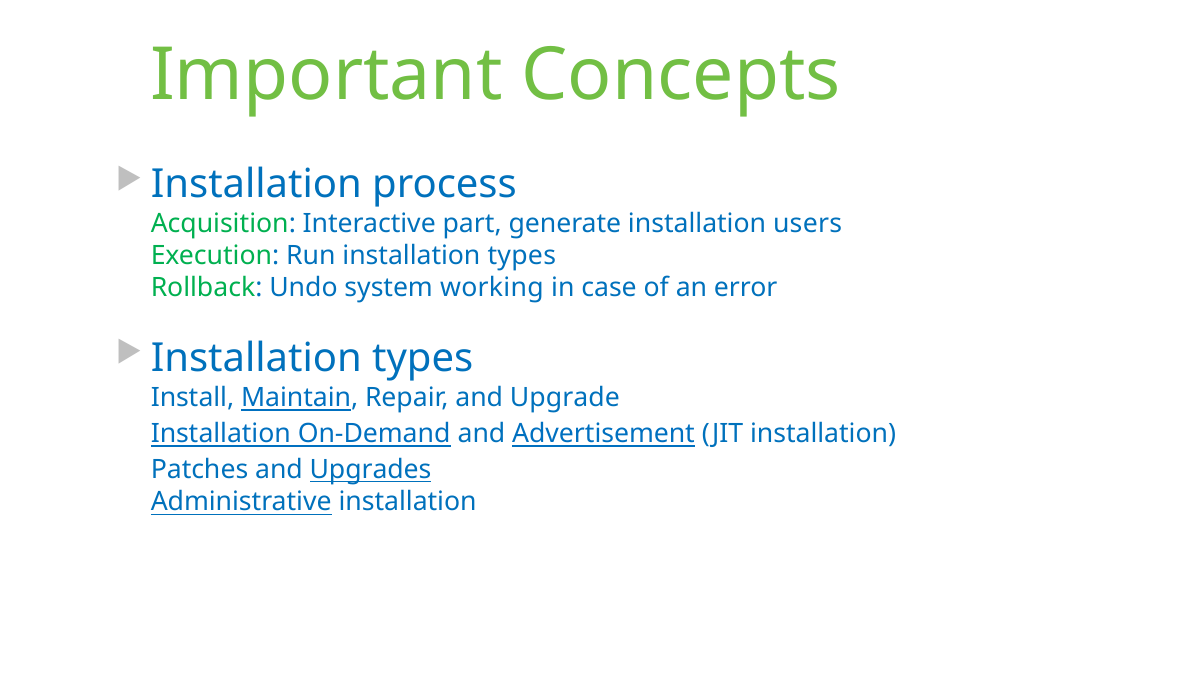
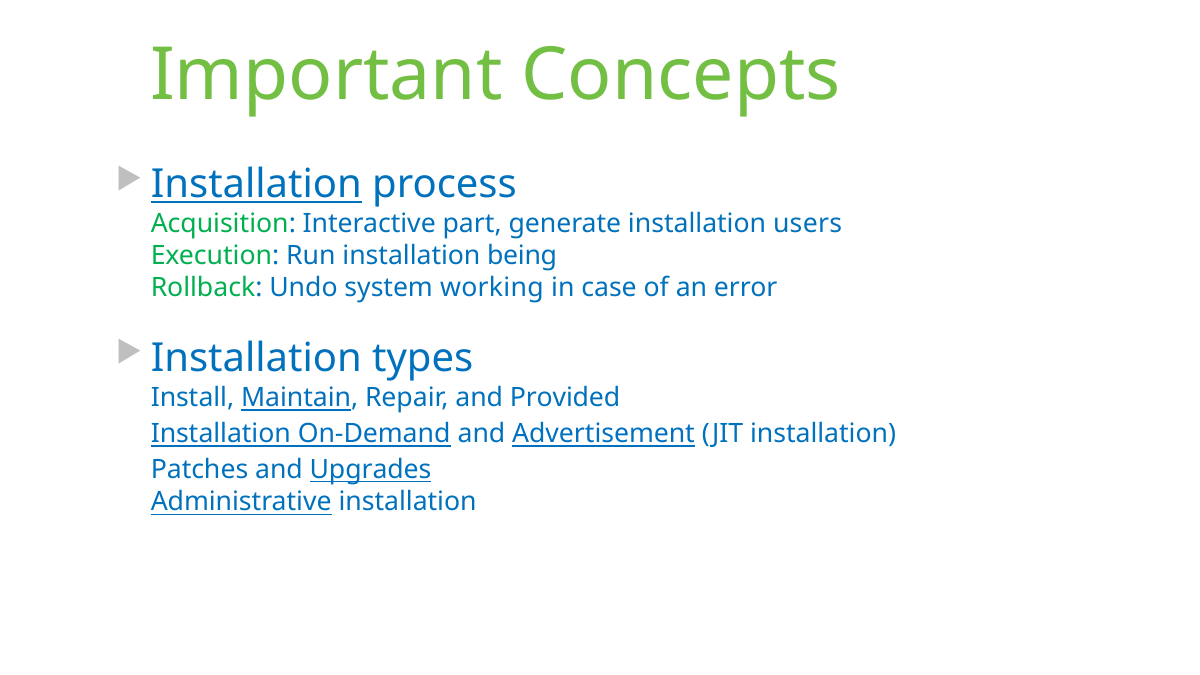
Installation underline: none -> present (256, 185)
Run installation types: types -> being (522, 256)
Upgrade: Upgrade -> Provided (565, 398)
